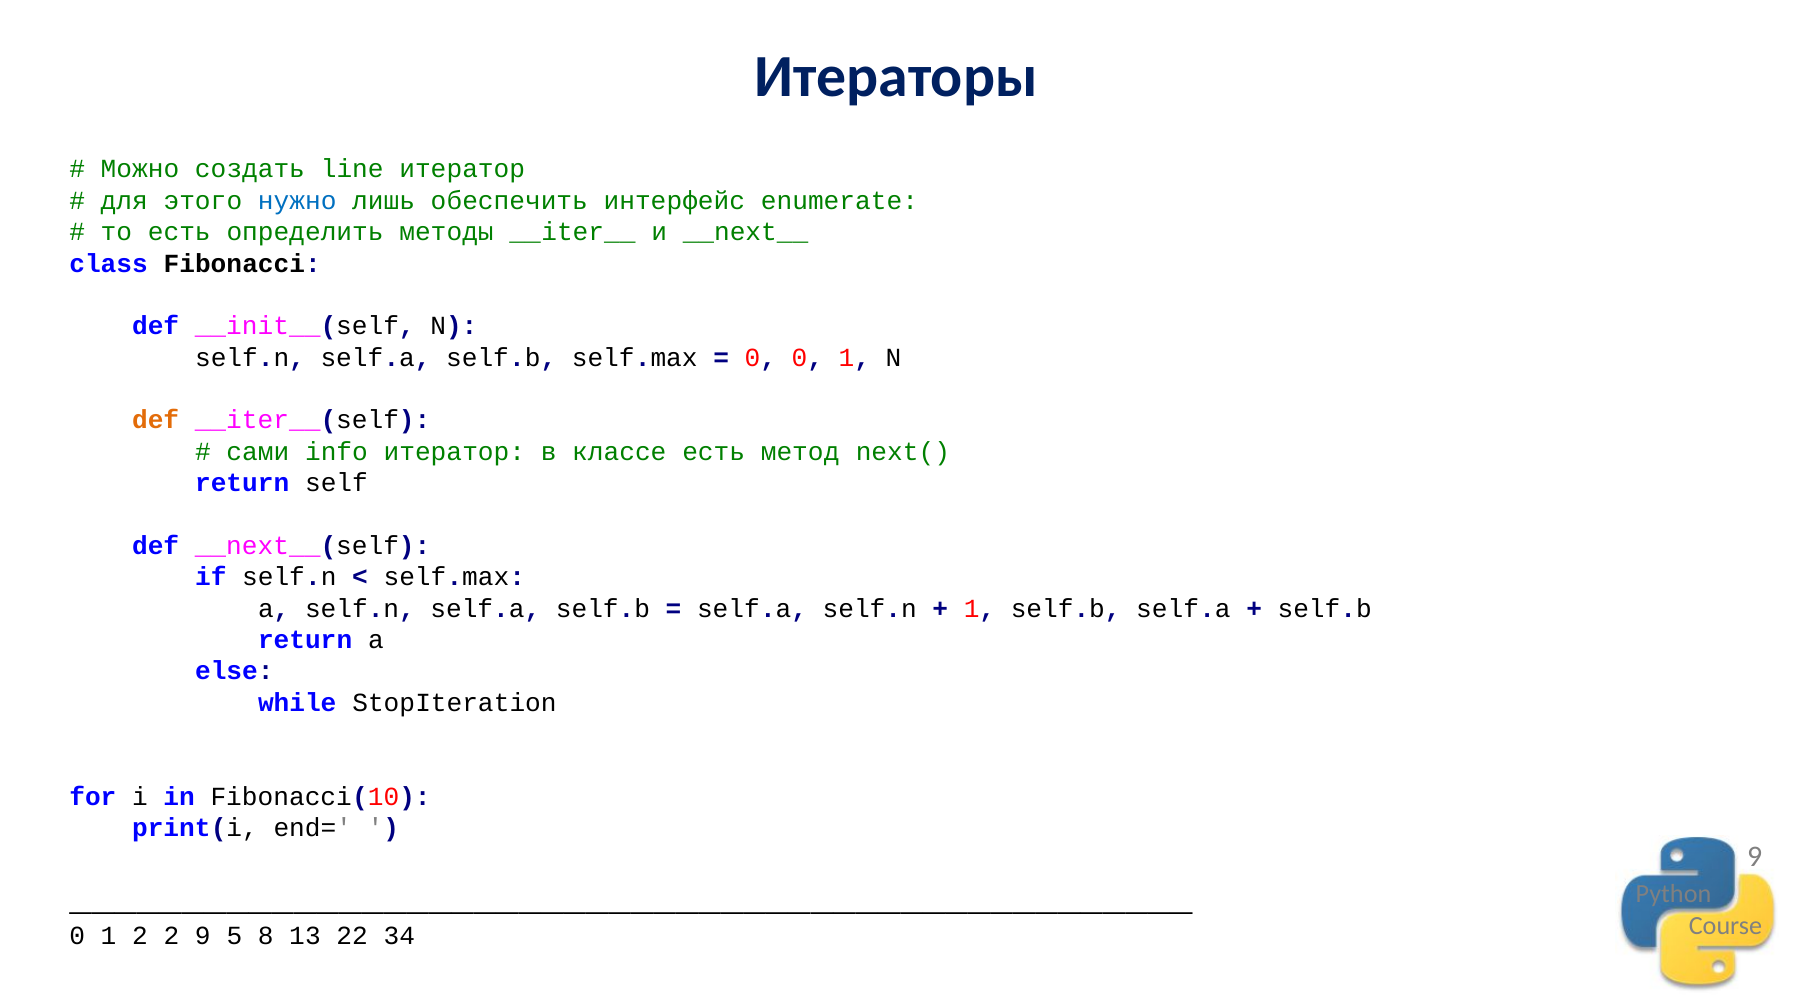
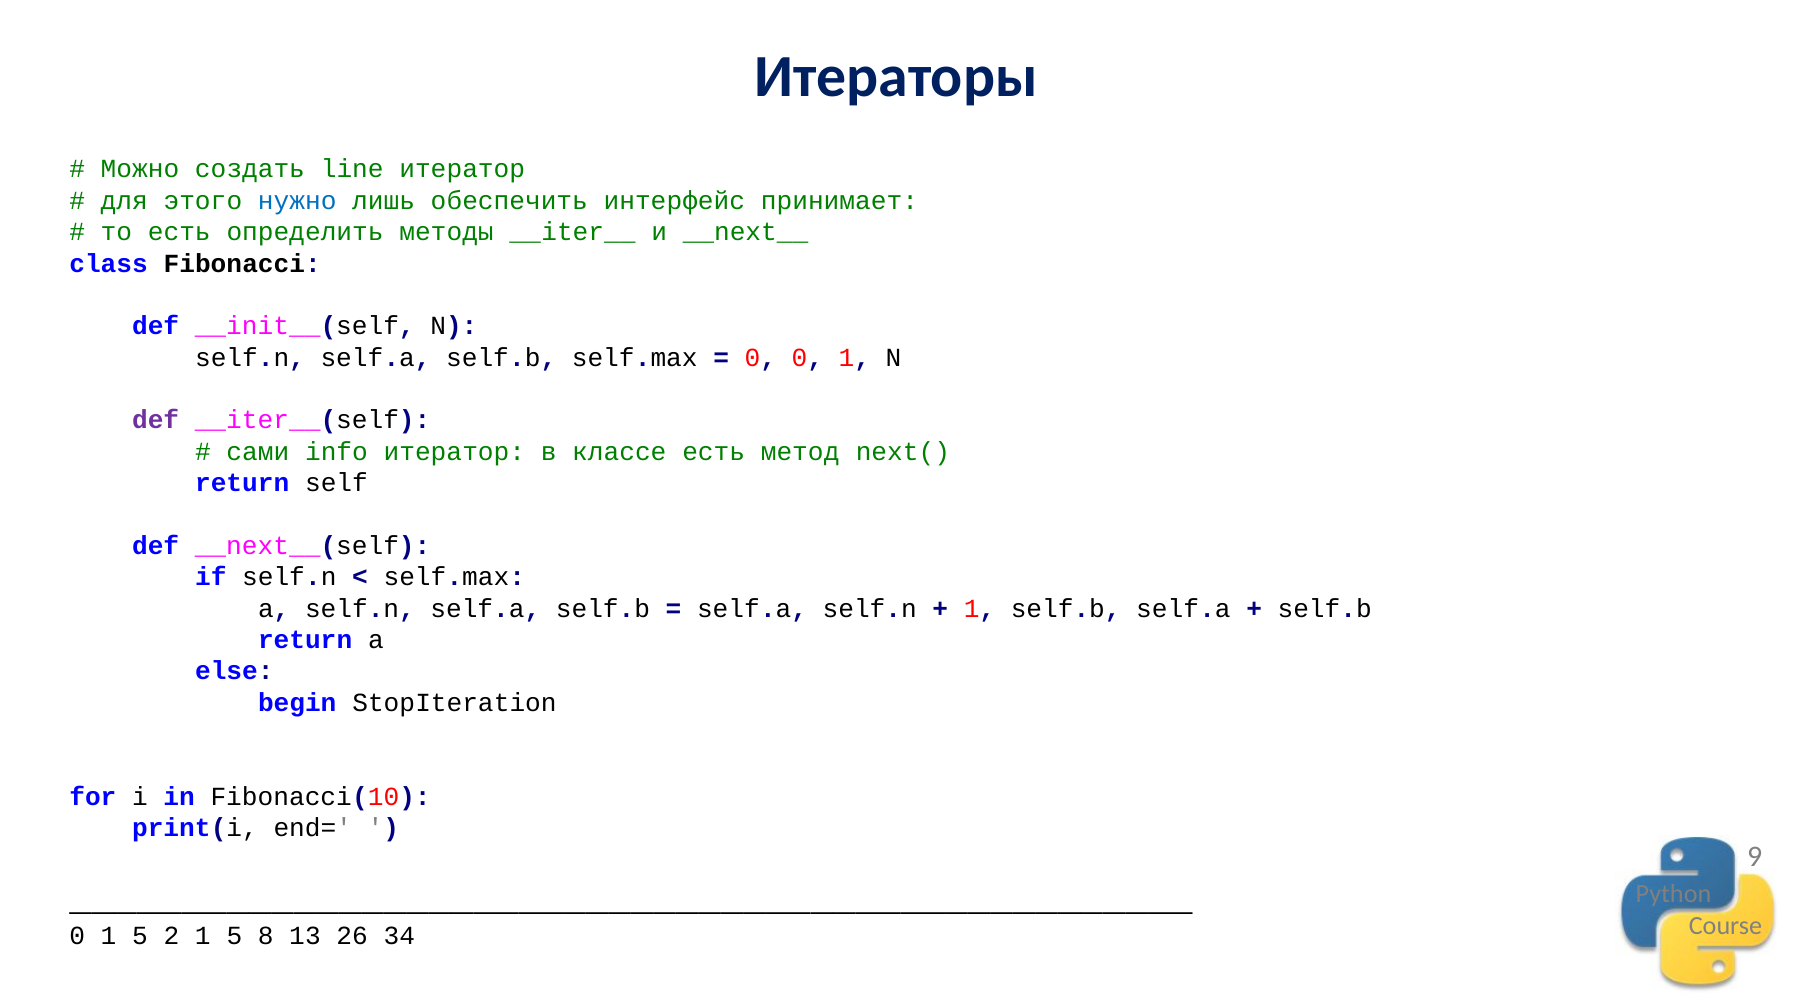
enumerate: enumerate -> принимает (839, 201)
def colour: orange -> purple (156, 421)
while: while -> begin (297, 703)
0 1 2: 2 -> 5 (140, 936)
2 9: 9 -> 1 (203, 936)
22: 22 -> 26 (352, 936)
